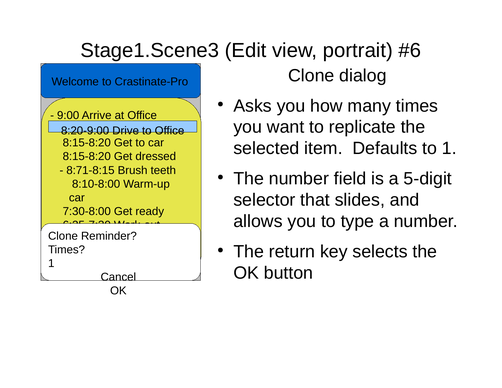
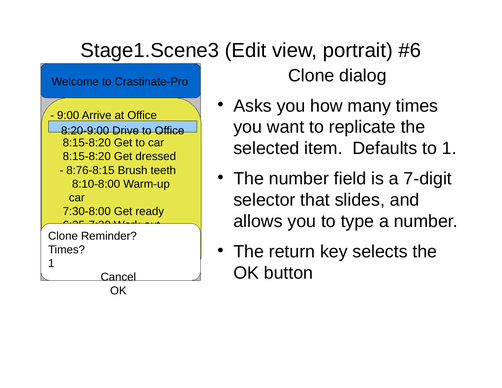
8:71-8:15: 8:71-8:15 -> 8:76-8:15 (90, 170)
5-digit: 5-digit -> 7-digit (428, 179)
